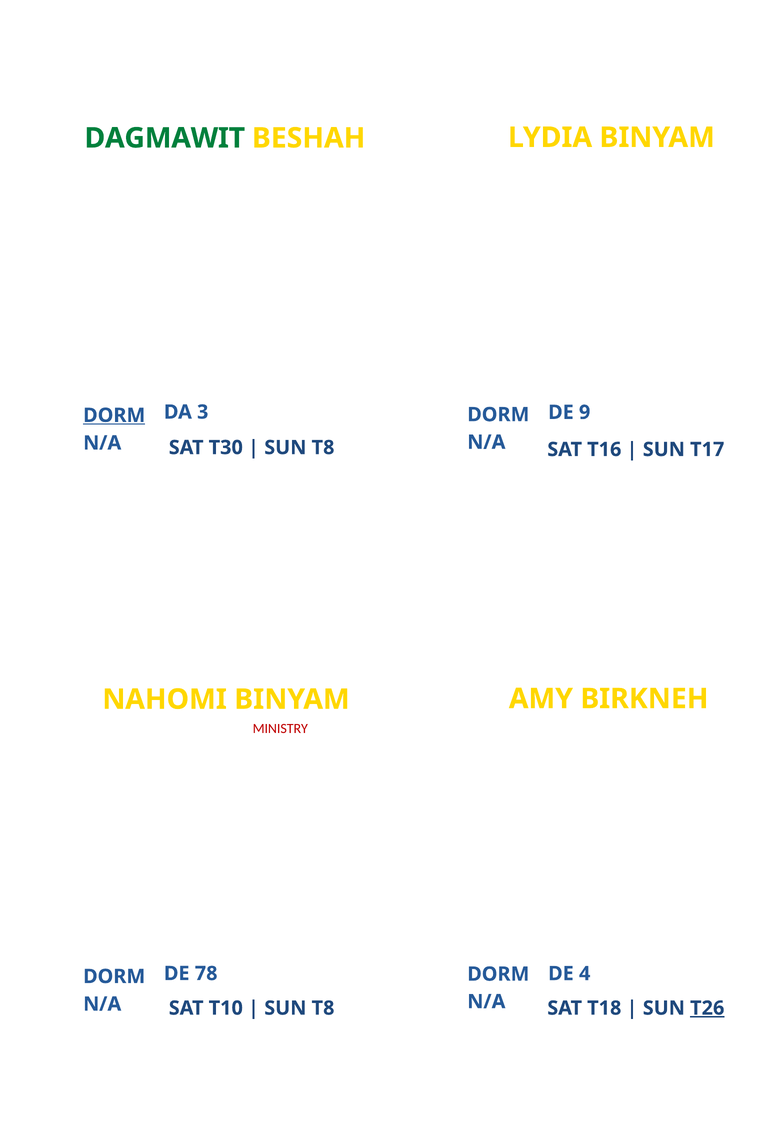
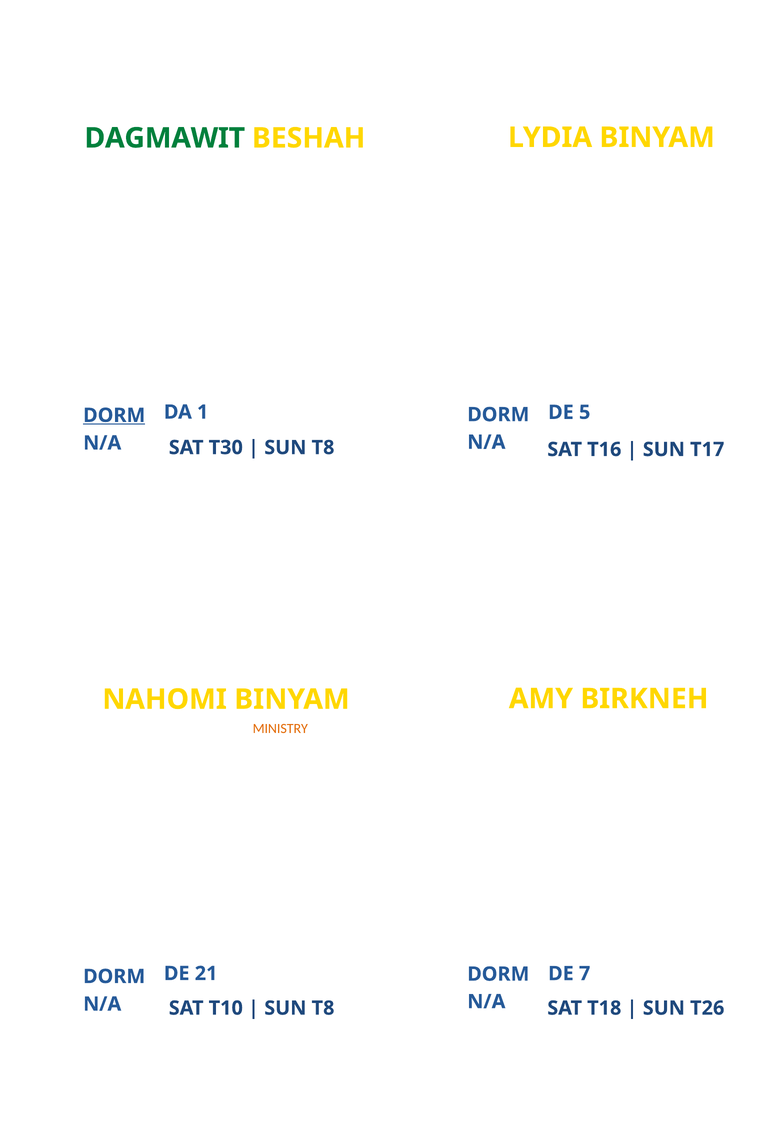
3: 3 -> 1 (203, 412)
9: 9 -> 5 (585, 412)
MINISTRY colour: red -> orange (280, 728)
78: 78 -> 21 (206, 973)
4: 4 -> 7 (585, 973)
T26 underline: present -> none (707, 1007)
